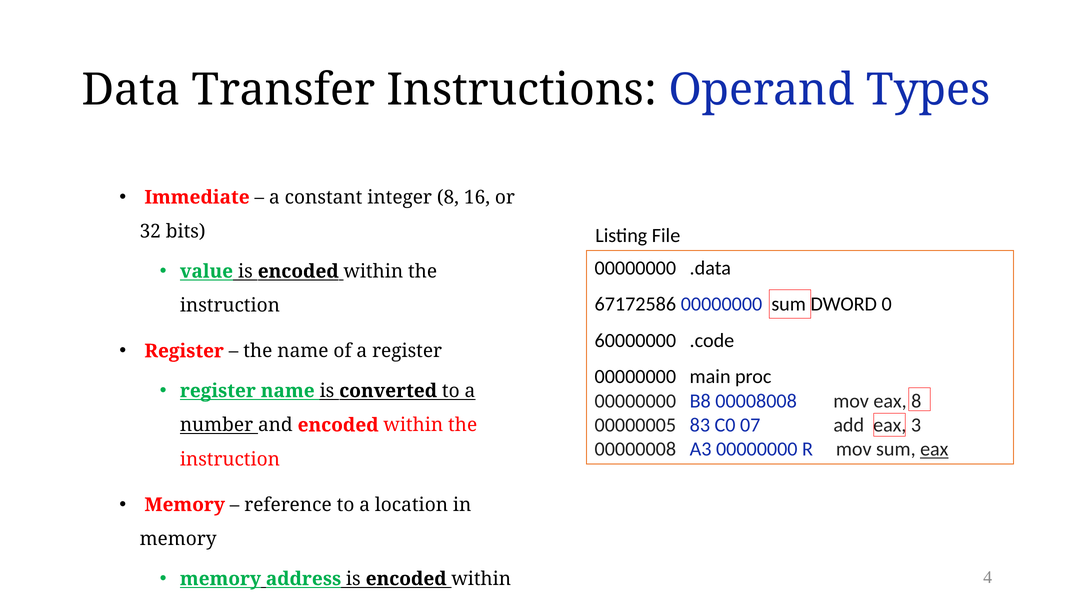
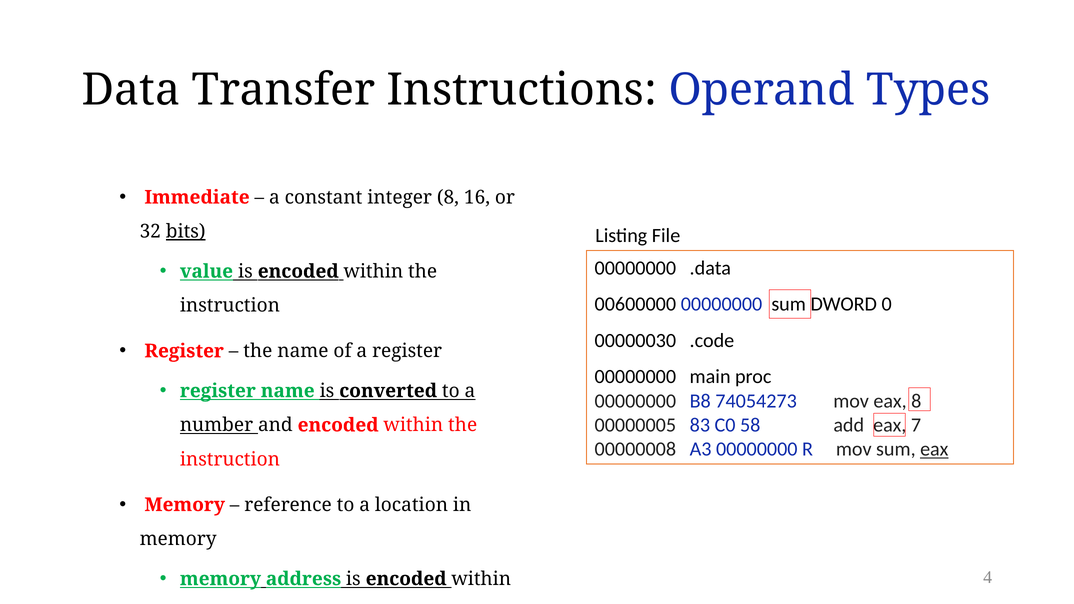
bits underline: none -> present (186, 232)
67172586: 67172586 -> 00600000 (635, 304)
60000000: 60000000 -> 00000030 (635, 341)
00008008: 00008008 -> 74054273 (756, 401)
07: 07 -> 58 (750, 425)
3: 3 -> 7 (916, 425)
